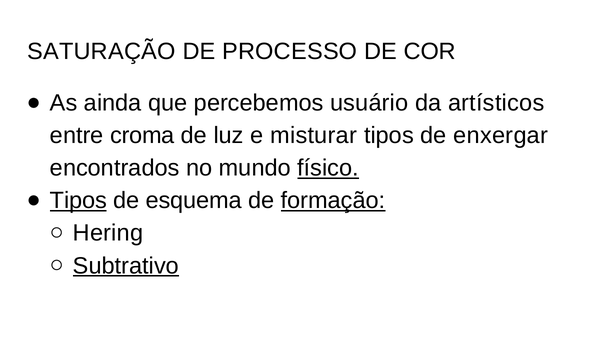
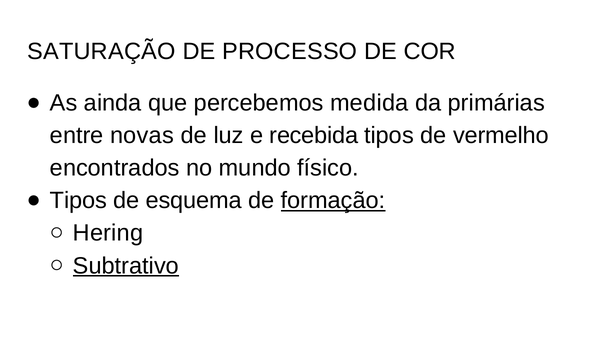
usuário: usuário -> medida (369, 103)
artísticos: artísticos -> primárias (496, 103)
croma: croma -> novas (142, 136)
misturar: misturar -> recebida (314, 136)
enxergar: enxergar -> vermelho (501, 136)
físico underline: present -> none (328, 168)
Tipos underline: present -> none (78, 201)
